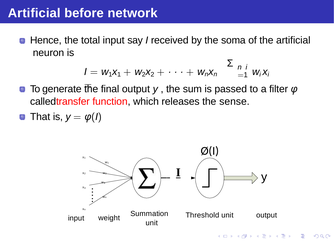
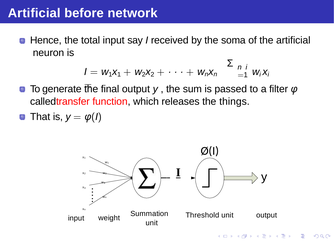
sense: sense -> things (234, 101)
